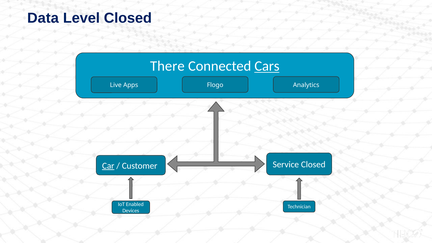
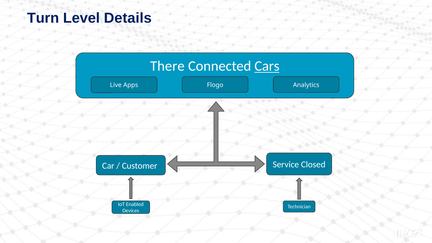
Data: Data -> Turn (43, 18)
Level Closed: Closed -> Details (128, 18)
Car underline: present -> none (108, 166)
